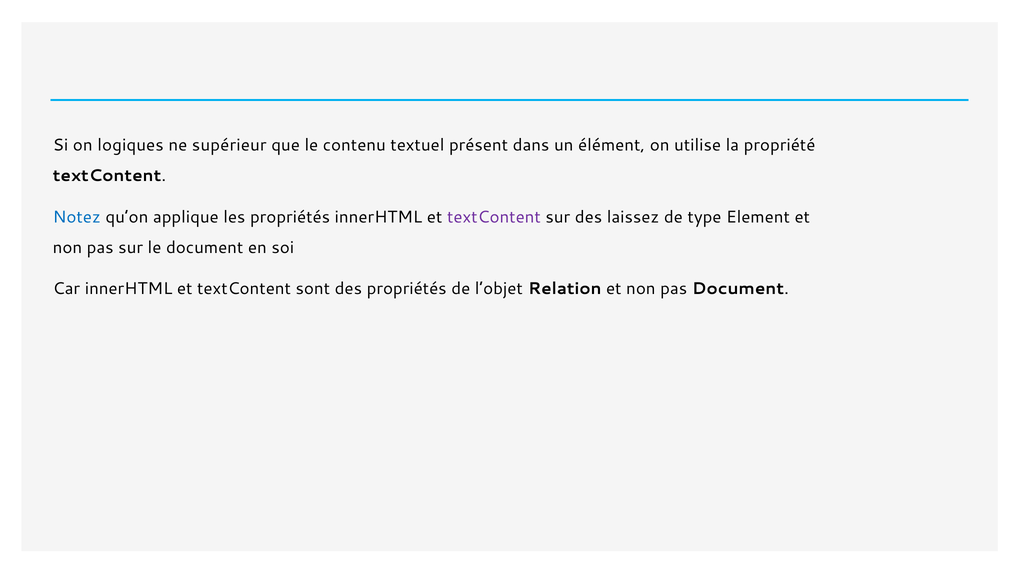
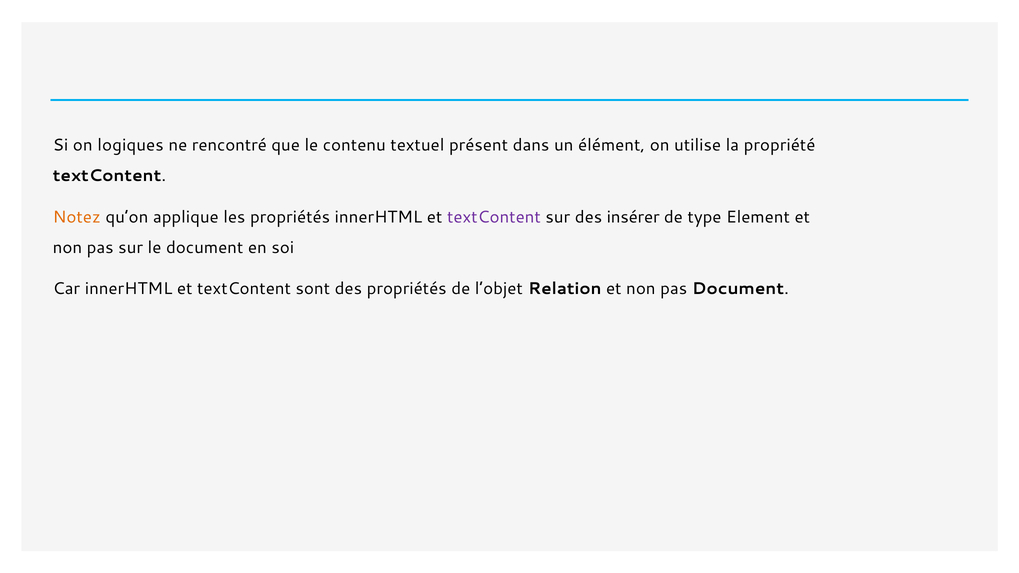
supérieur: supérieur -> rencontré (229, 145)
Notez colour: blue -> orange (77, 217)
laissez: laissez -> insérer (633, 217)
